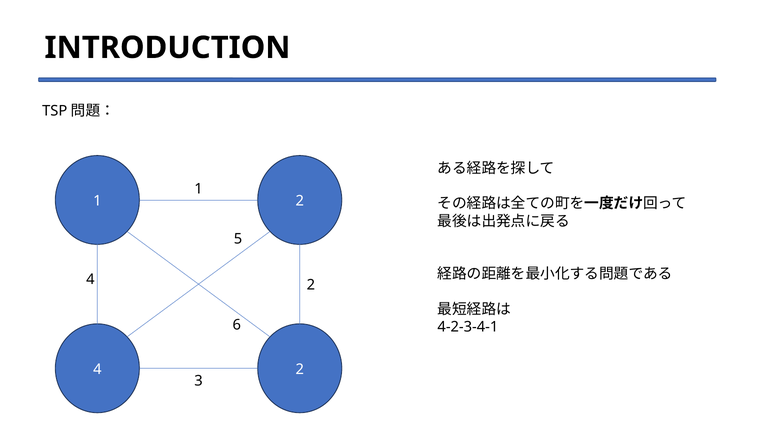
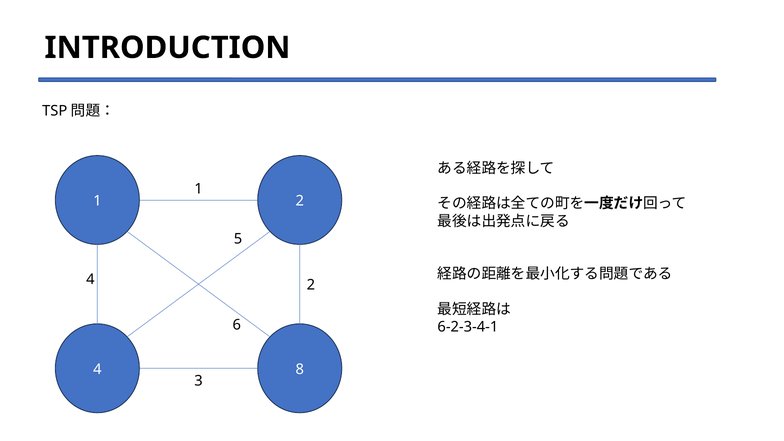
4-2-3-4-1: 4-2-3-4-1 -> 6-2-3-4-1 (468, 327)
4 2: 2 -> 8 (300, 369)
